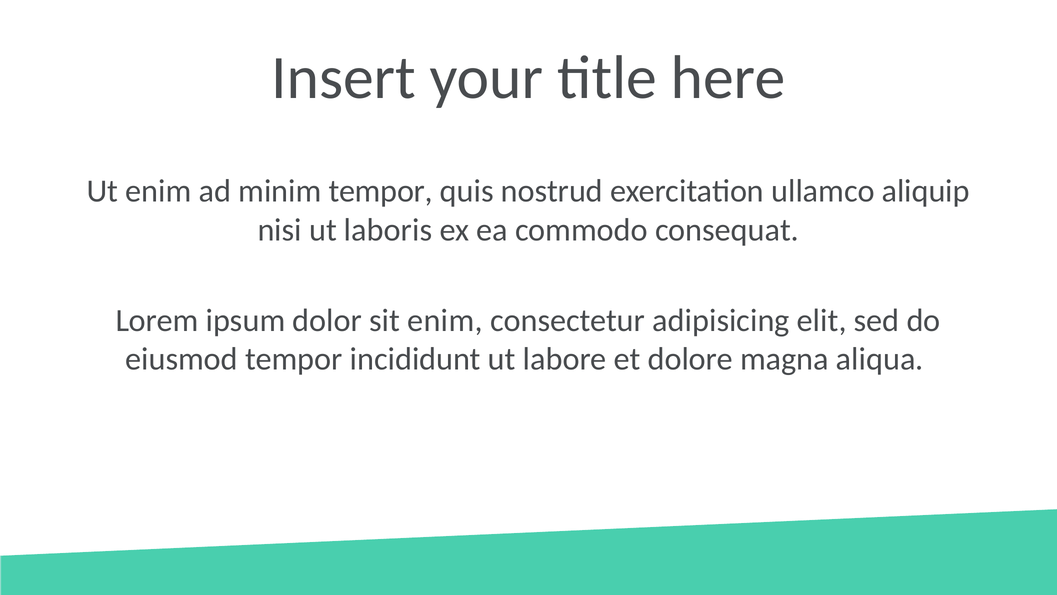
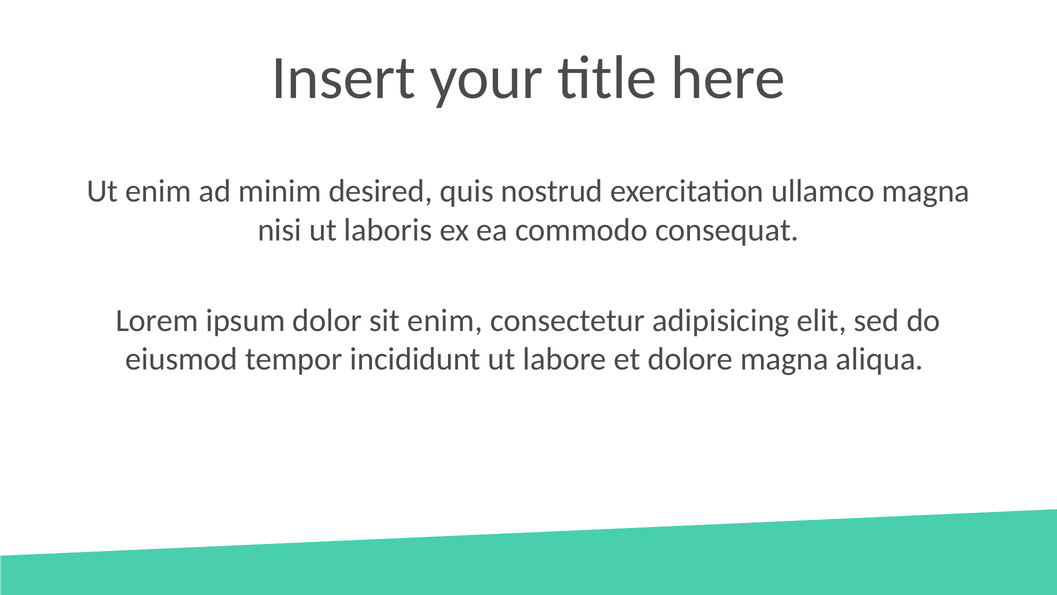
minim tempor: tempor -> desired (381, 191)
ullamco aliquip: aliquip -> magna (926, 191)
